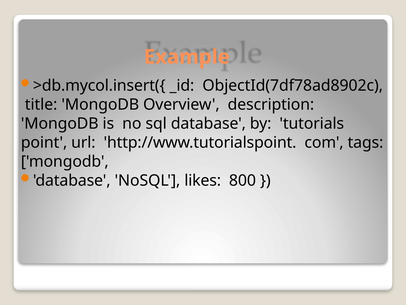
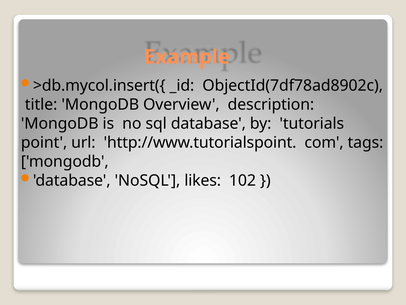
800: 800 -> 102 (242, 180)
